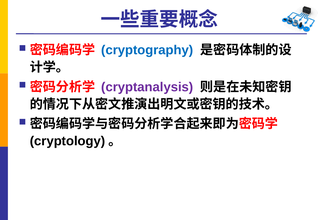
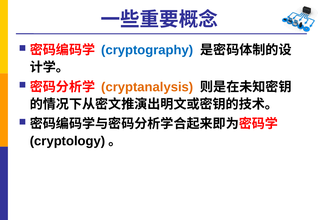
cryptanalysis colour: purple -> orange (147, 87)
